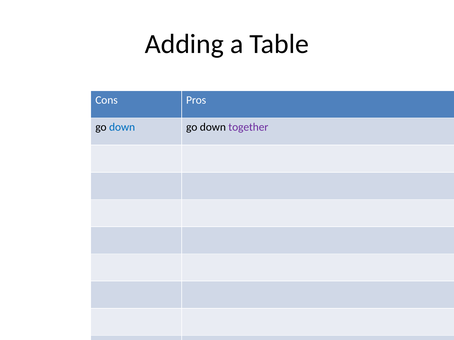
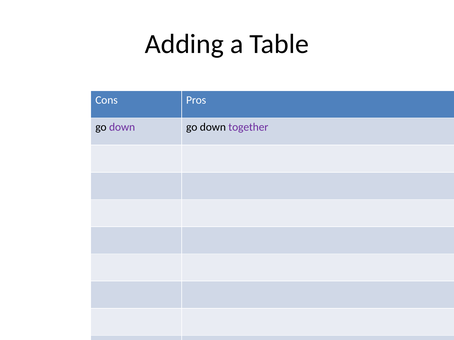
down colour: blue -> purple (122, 127)
